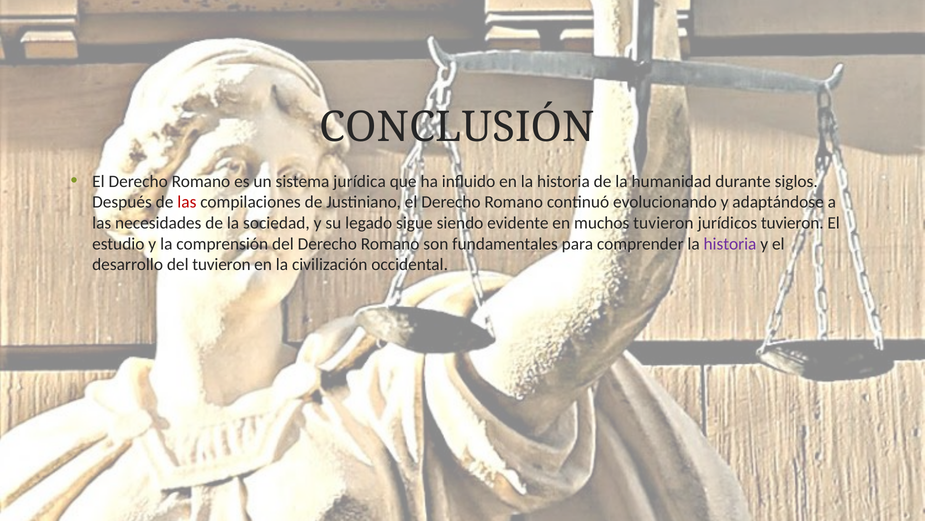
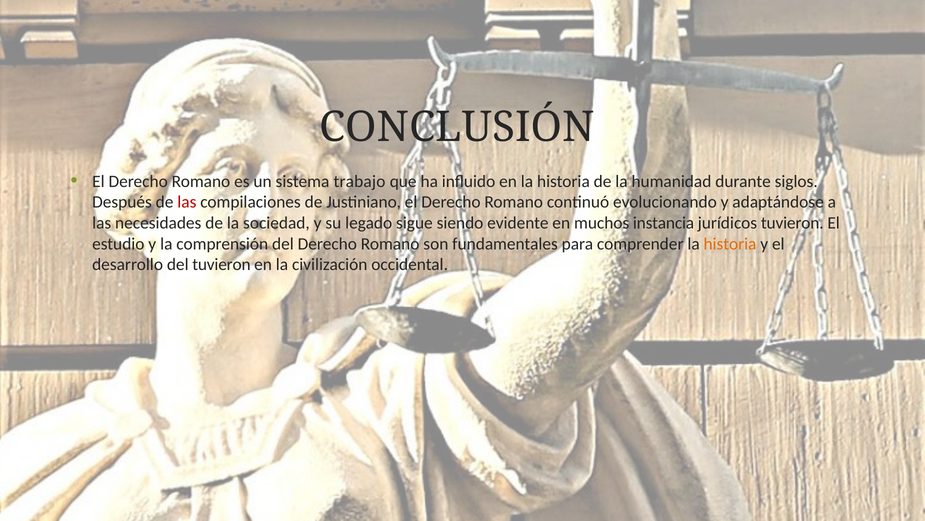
jurídica: jurídica -> trabajo (359, 181)
muchos tuvieron: tuvieron -> instancia (664, 223)
historia colour: purple -> orange (730, 244)
